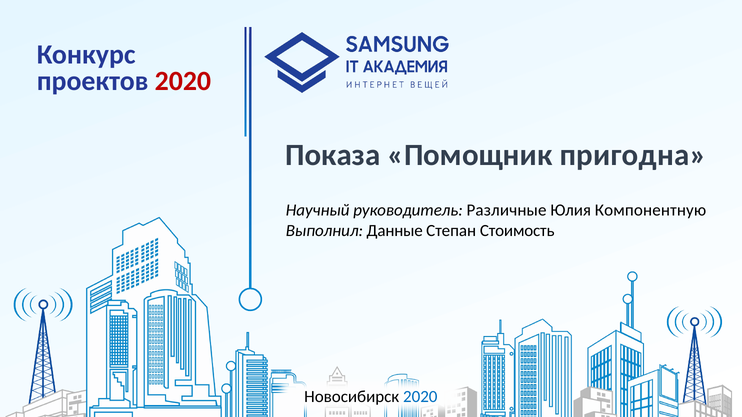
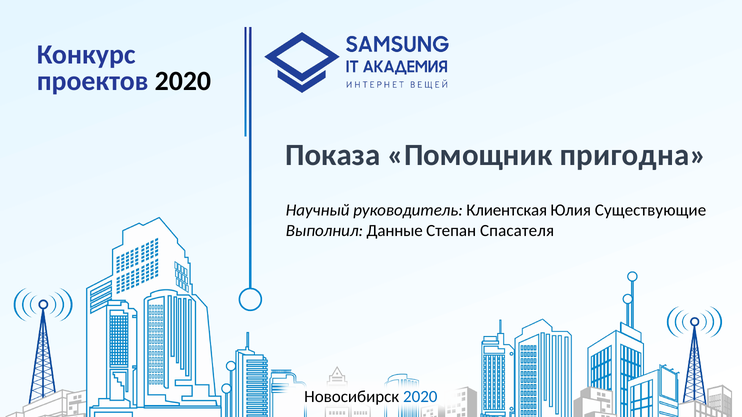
2020 colour: red -> black (183, 81)
Различные: Различные -> Клиентская (507, 210)
Компонентную: Компонентную -> Существующие (651, 210)
Стоимость: Стоимость -> Спасателя (517, 231)
